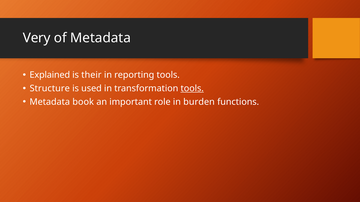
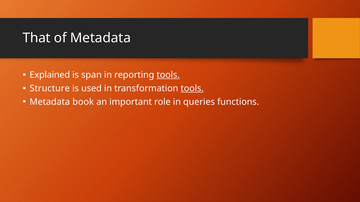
Very: Very -> That (37, 38)
their: their -> span (91, 75)
tools underline: none -> present (168, 75)
burden: burden -> queries (199, 102)
